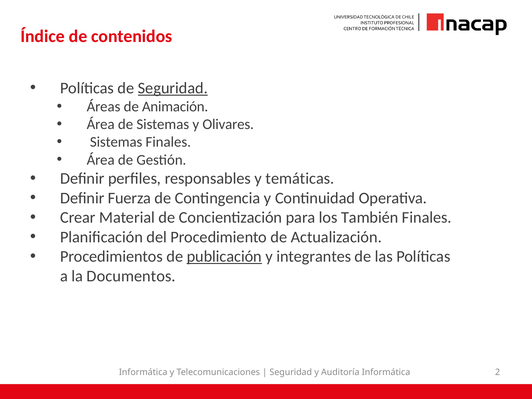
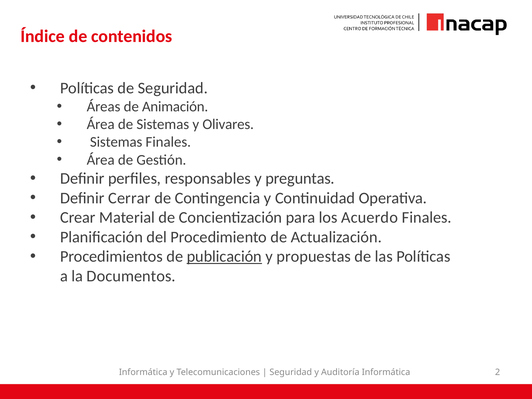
Seguridad underline: present -> none (173, 88)
temáticas: temáticas -> preguntas (300, 179)
Fuerza: Fuerza -> Cerrar (129, 198)
También: También -> Acuerdo (370, 218)
integrantes: integrantes -> propuestas (314, 257)
